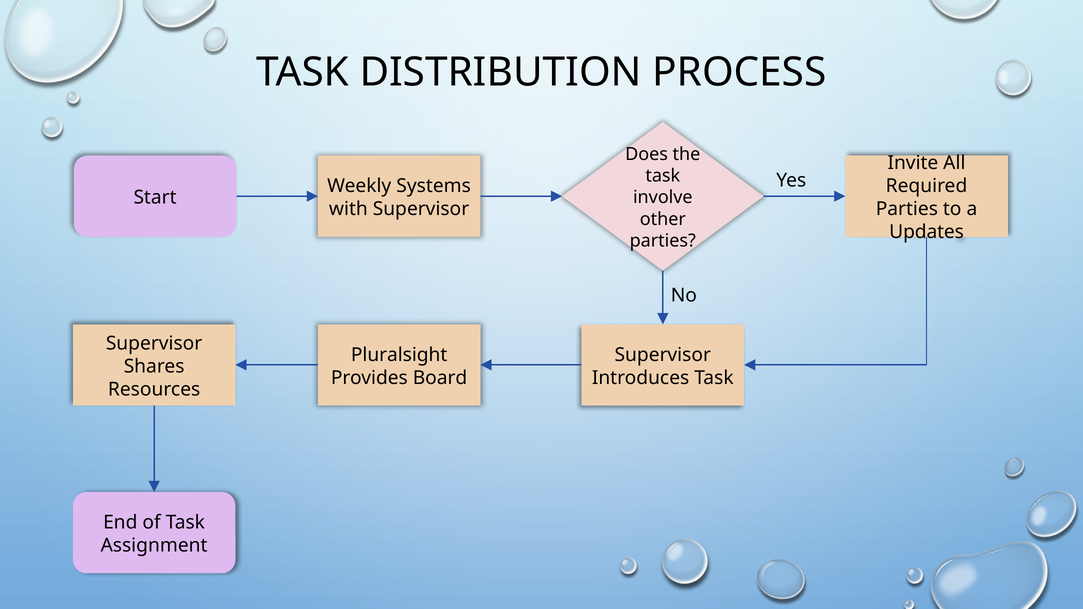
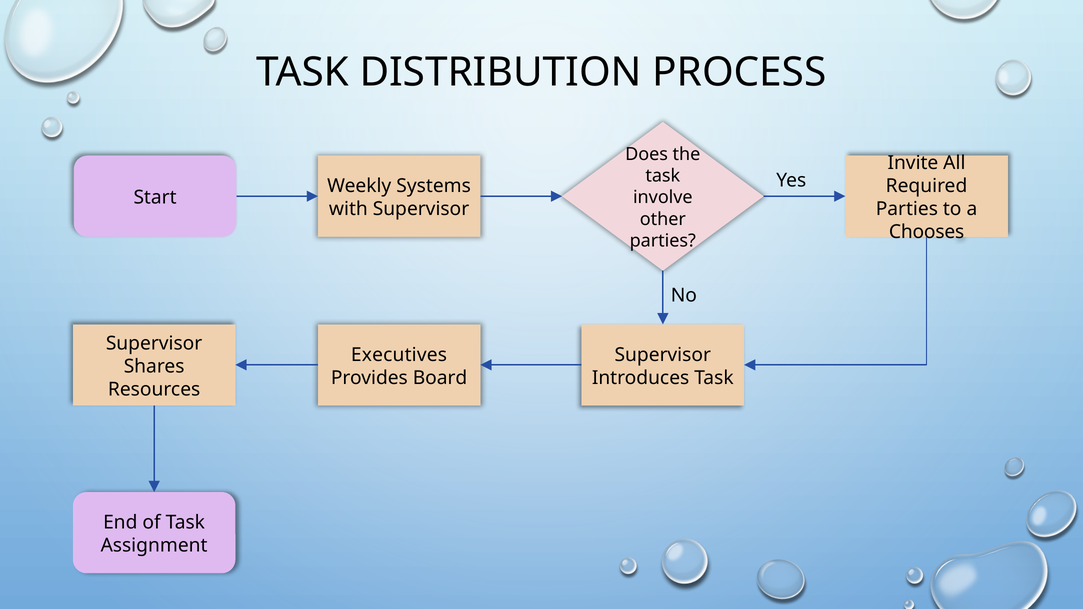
Updates: Updates -> Chooses (927, 232)
Pluralsight: Pluralsight -> Executives (399, 355)
